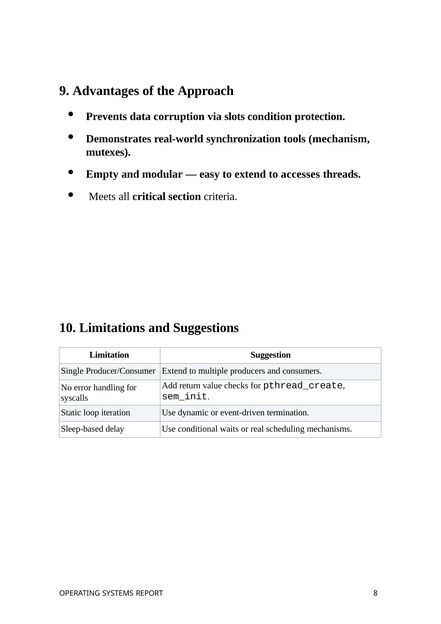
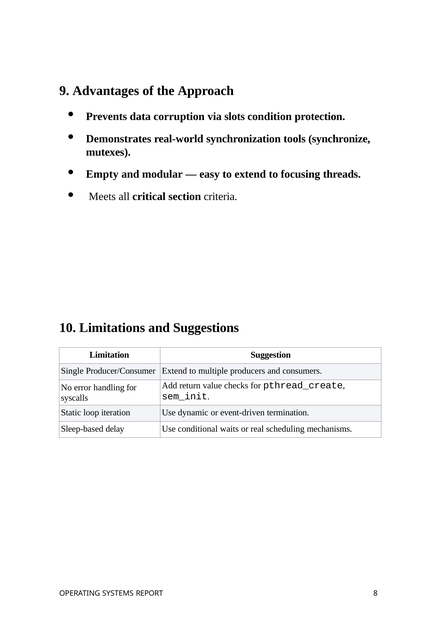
mechanism: mechanism -> synchronize (339, 139)
accesses: accesses -> focusing (300, 174)
